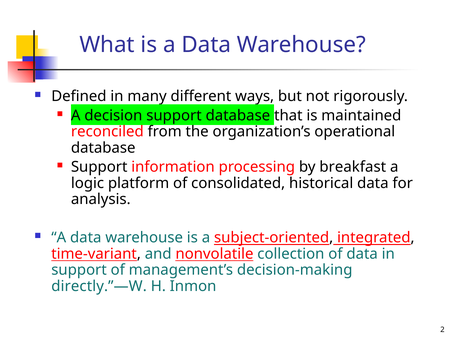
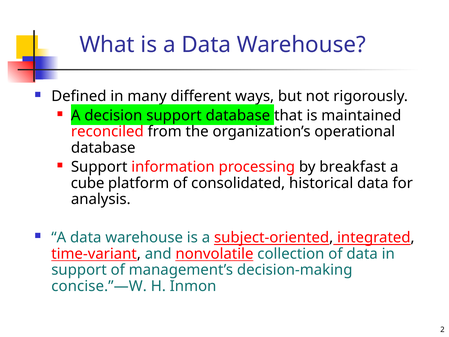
logic: logic -> cube (88, 183)
directly.”—W: directly.”—W -> concise.”—W (99, 286)
